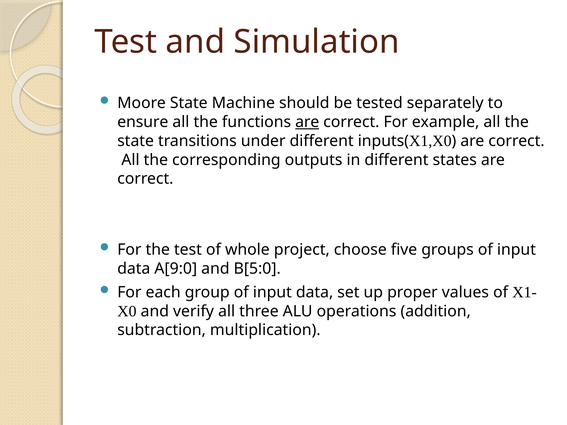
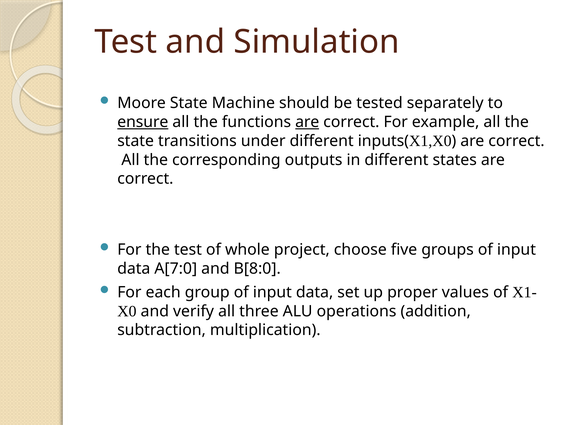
ensure underline: none -> present (143, 122)
A[9:0: A[9:0 -> A[7:0 (176, 269)
B[5:0: B[5:0 -> B[8:0 (257, 269)
